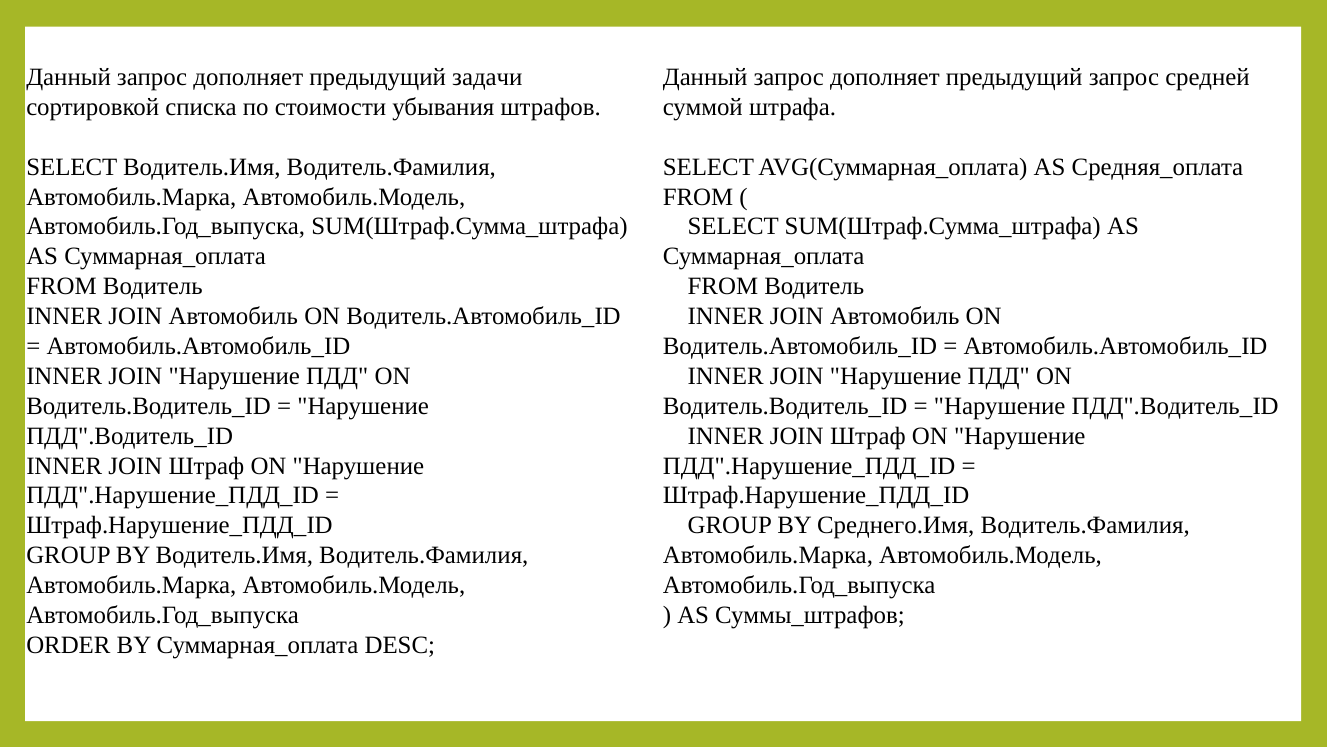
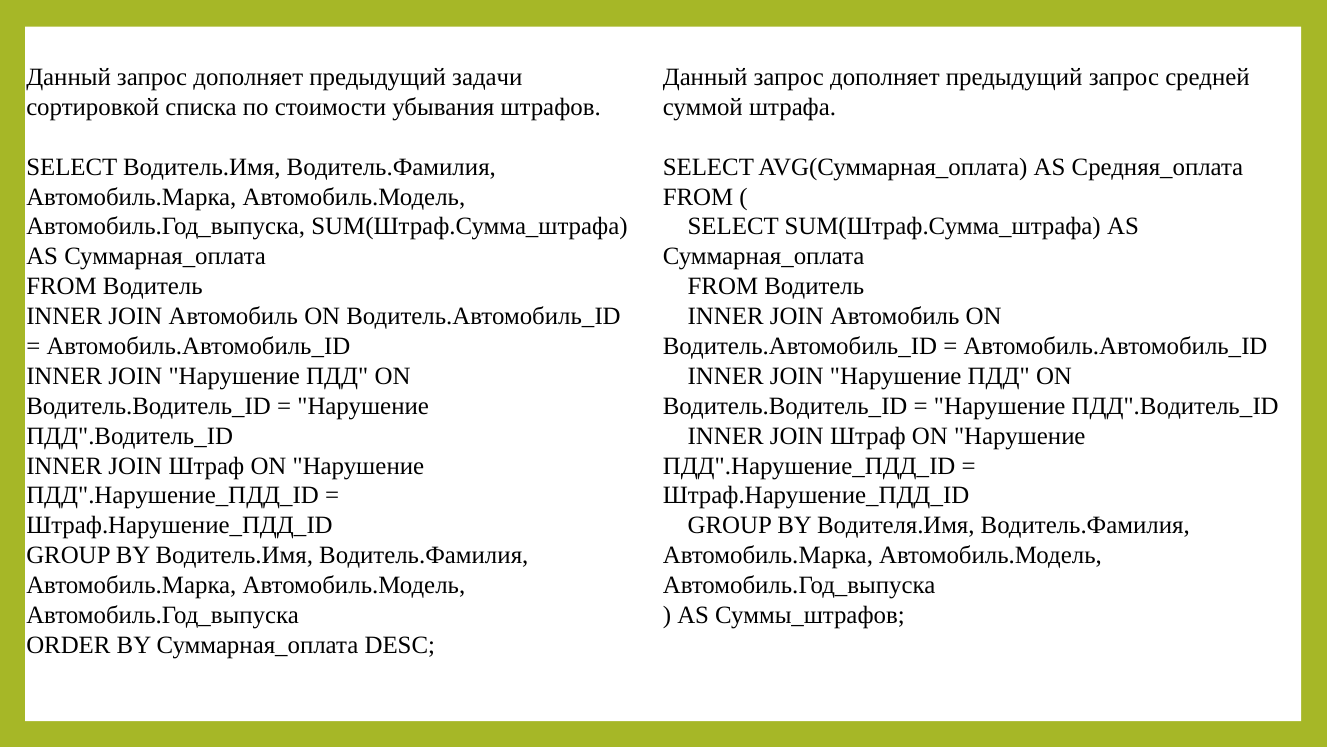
Среднего.Имя: Среднего.Имя -> Водителя.Имя (896, 525)
